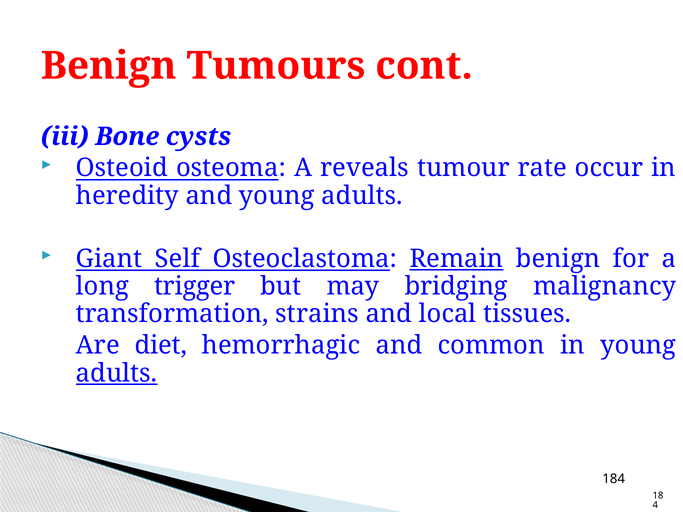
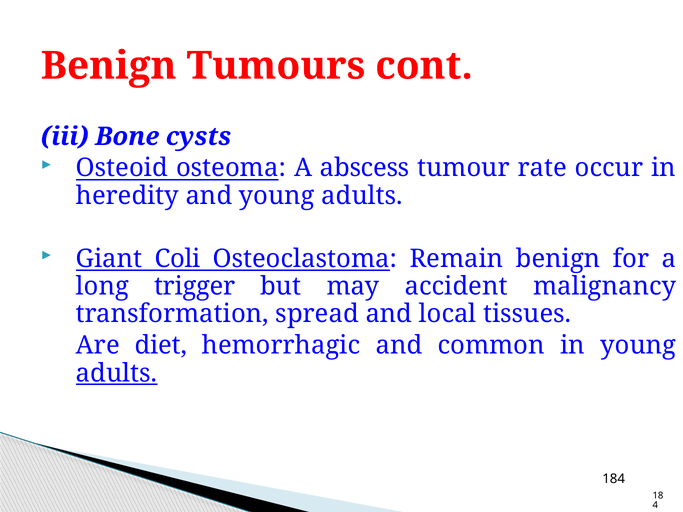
reveals: reveals -> abscess (365, 168)
Self: Self -> Coli (178, 259)
Remain underline: present -> none (456, 259)
bridging: bridging -> accident (456, 286)
strains: strains -> spread (317, 314)
